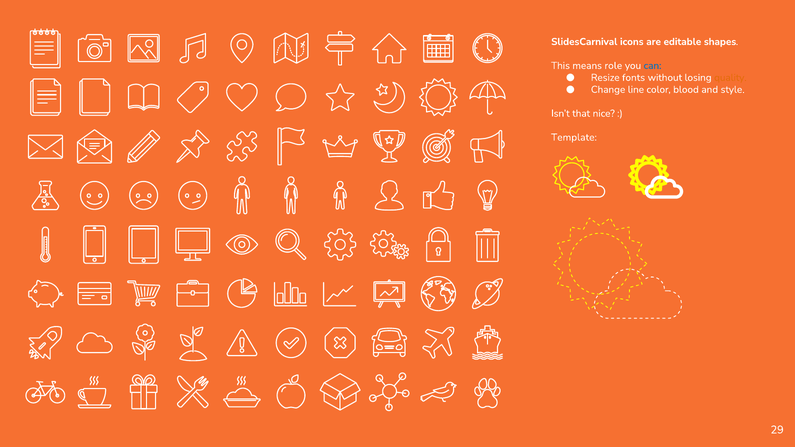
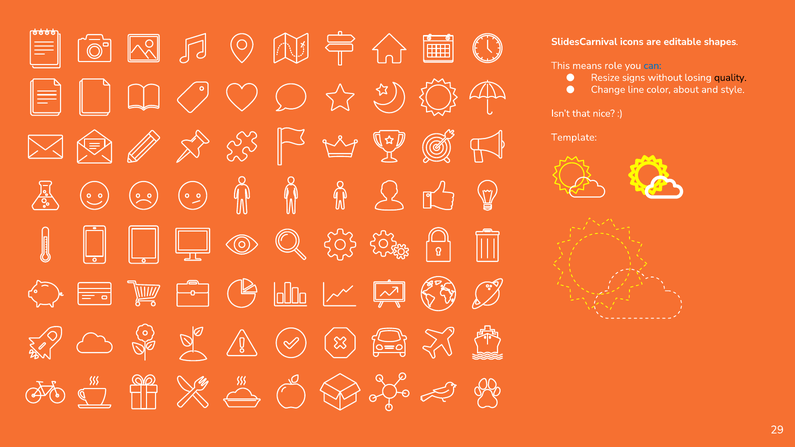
fonts: fonts -> signs (634, 78)
quality colour: orange -> black (730, 78)
blood: blood -> about (686, 90)
